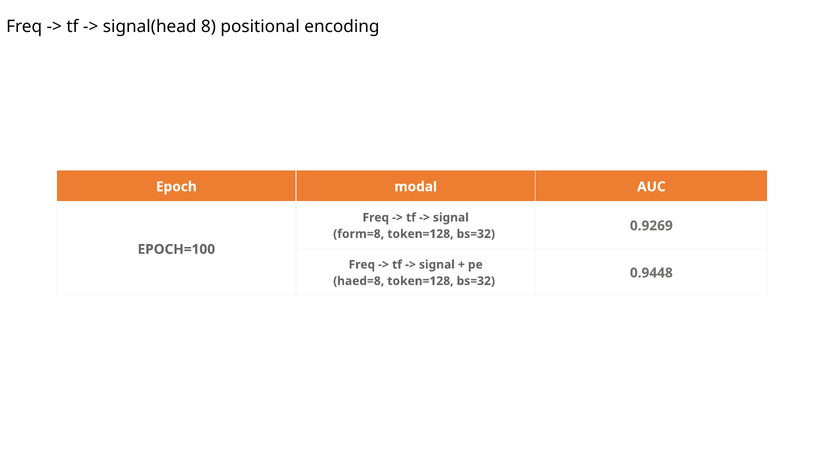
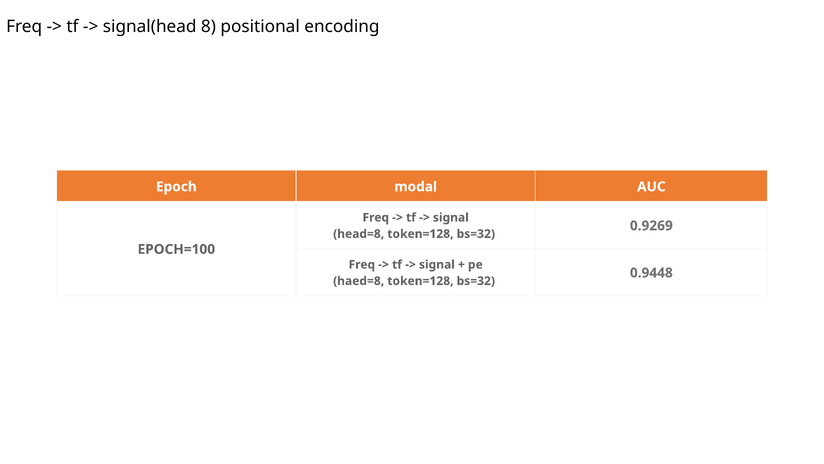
form=8: form=8 -> head=8 (359, 234)
